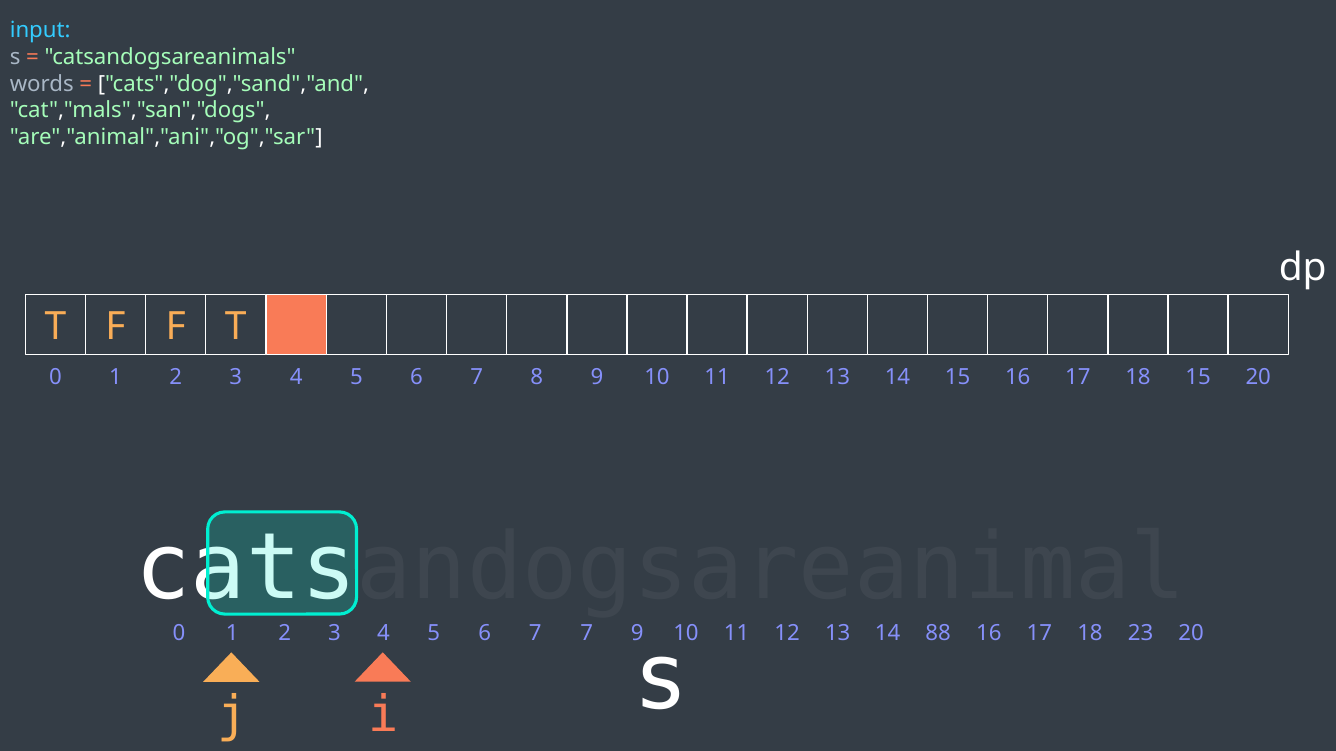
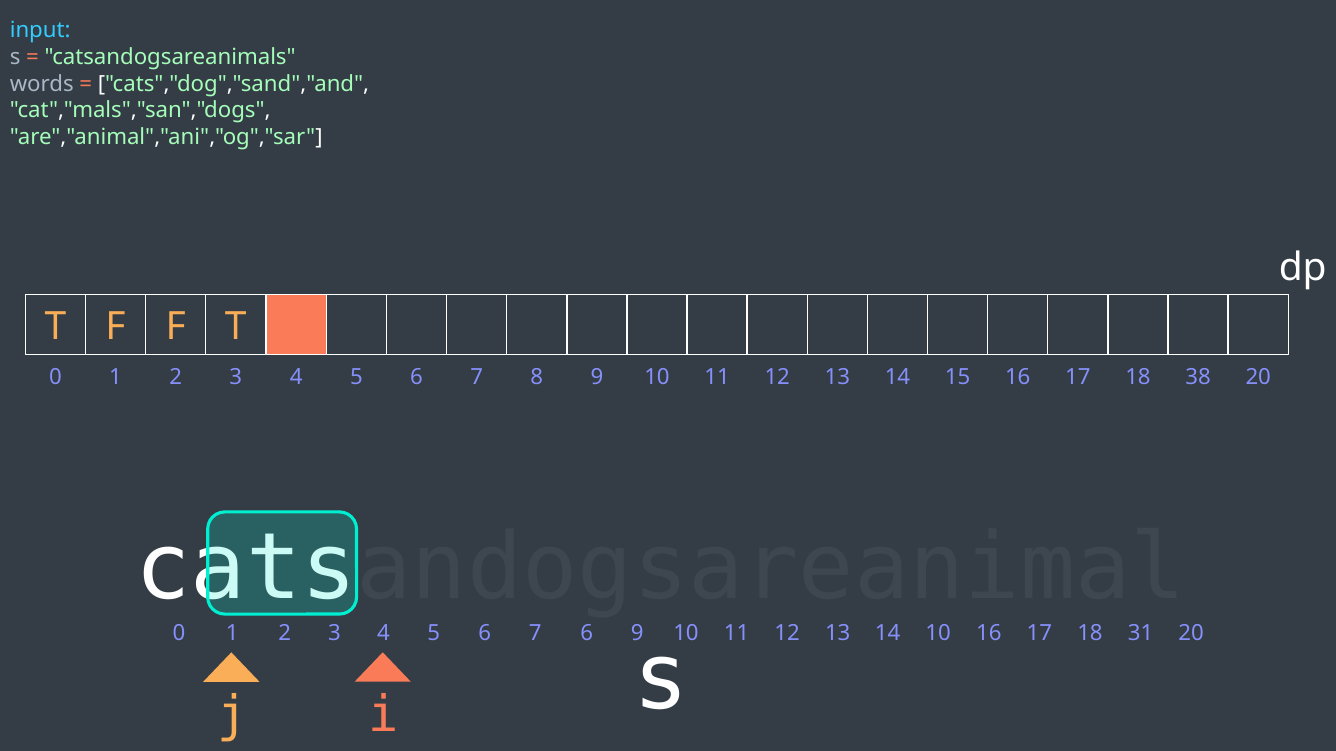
18 15: 15 -> 38 (1198, 377)
7 7: 7 -> 6 (587, 633)
14 88: 88 -> 10 (938, 633)
23: 23 -> 31 (1141, 633)
